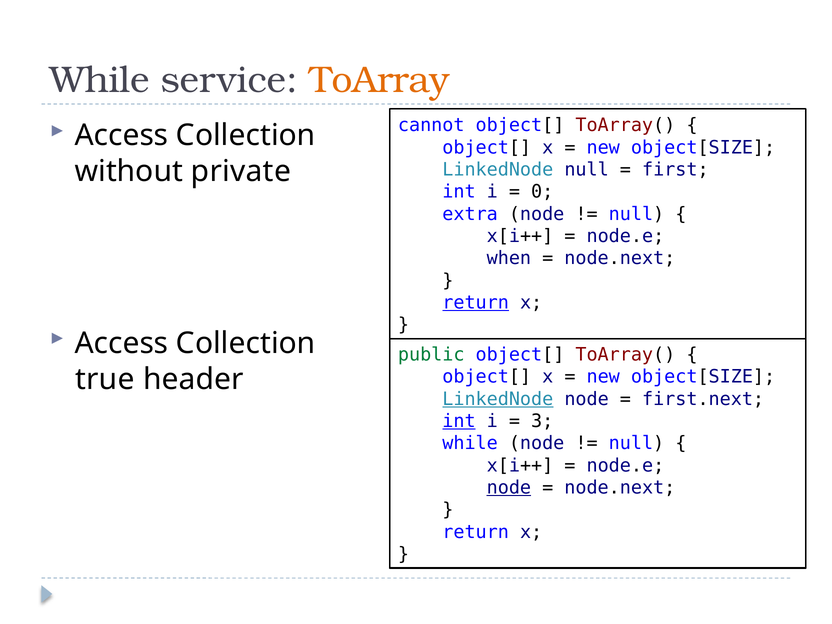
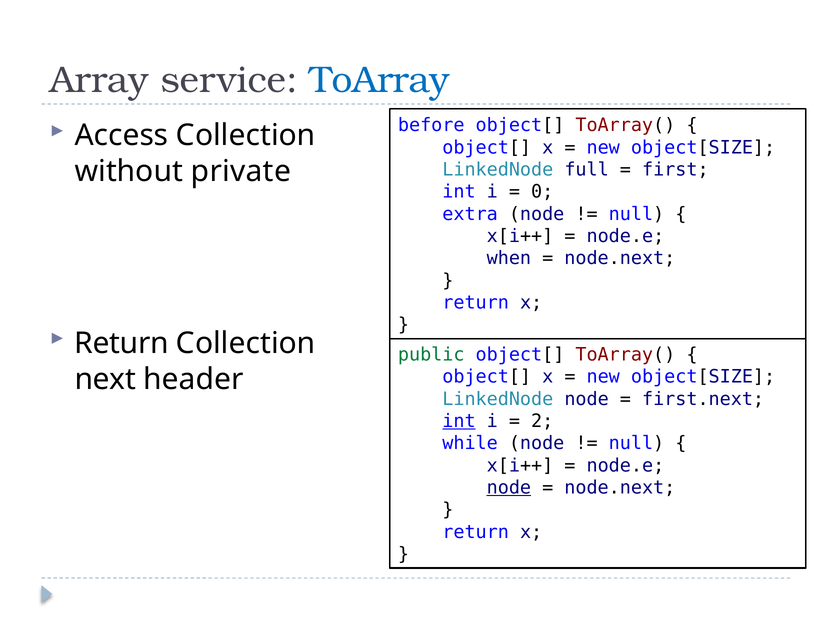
While: While -> Array (99, 80)
ToArray colour: orange -> blue (380, 80)
cannot: cannot -> before (431, 125)
LinkedNode null: null -> full (587, 170)
return underline: present -> none (476, 303)
Access: Access -> Return (122, 343)
true: true -> next (105, 379)
LinkedNode underline: present -> none (498, 399)
3: 3 -> 2 (542, 421)
